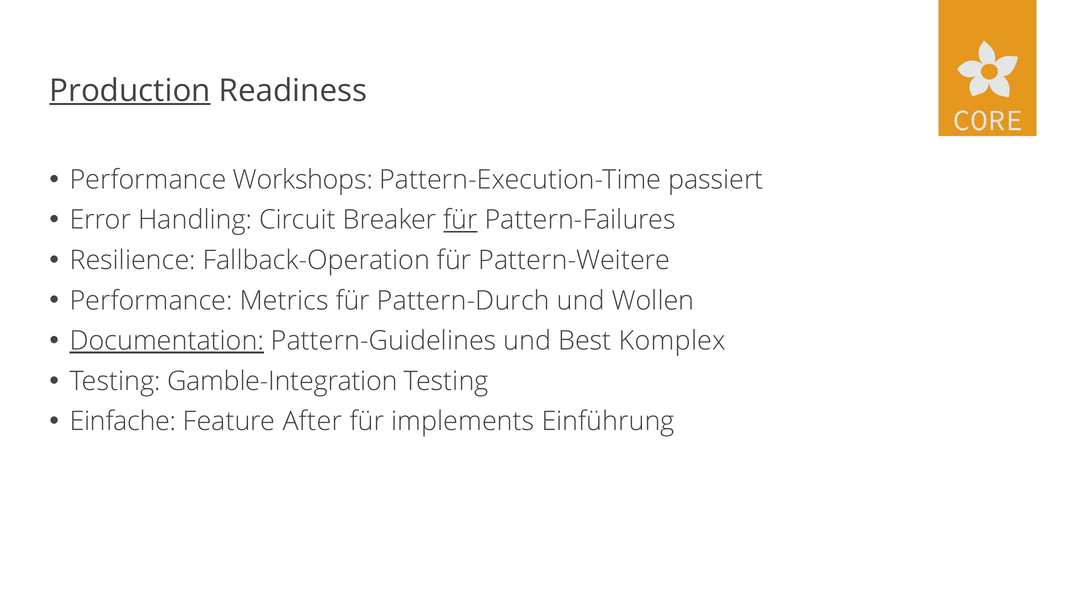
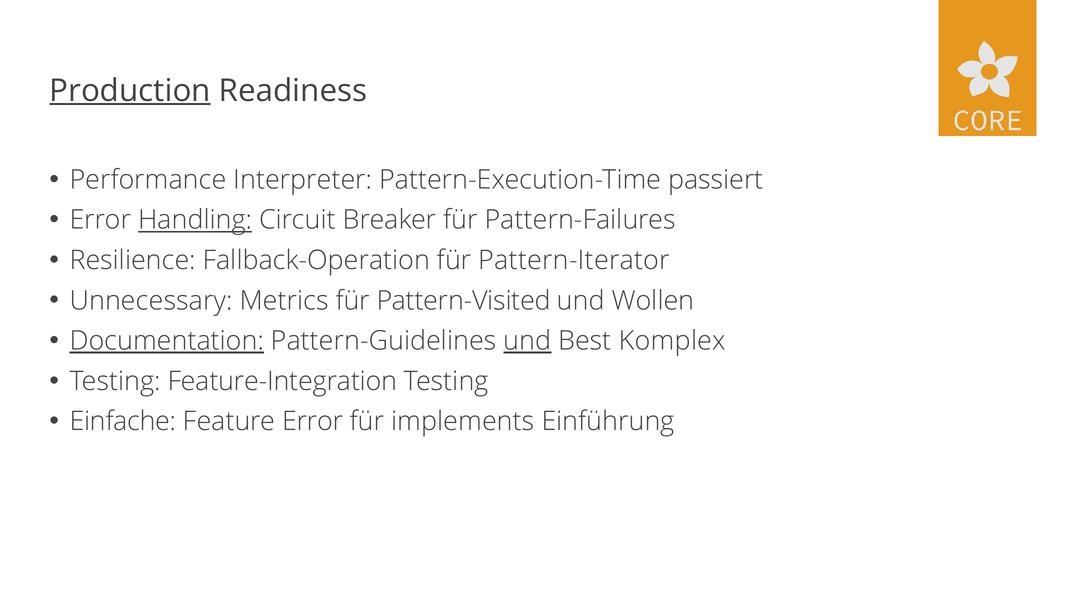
Workshops: Workshops -> Interpreter (303, 180)
Handling underline: none -> present (195, 220)
für underline: present -> none (461, 220)
Pattern-Weitere: Pattern-Weitere -> Pattern-Iterator (574, 261)
Performance: Performance -> Unnecessary (151, 301)
Pattern-Durch: Pattern-Durch -> Pattern-Visited (464, 301)
und underline: none -> present (527, 341)
Gamble-Integration: Gamble-Integration -> Feature-Integration (282, 382)
Feature After: After -> Error (313, 422)
